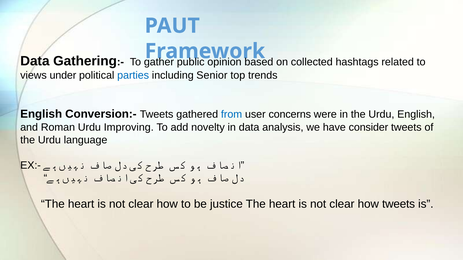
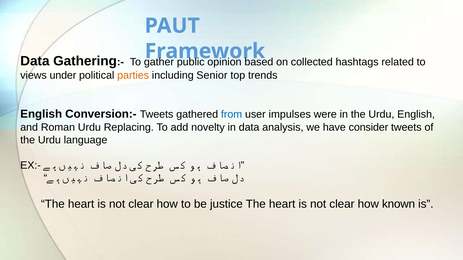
parties colour: blue -> orange (133, 75)
concerns: concerns -> impulses (290, 115)
Improving: Improving -> Replacing (129, 127)
how tweets: tweets -> known (399, 204)
